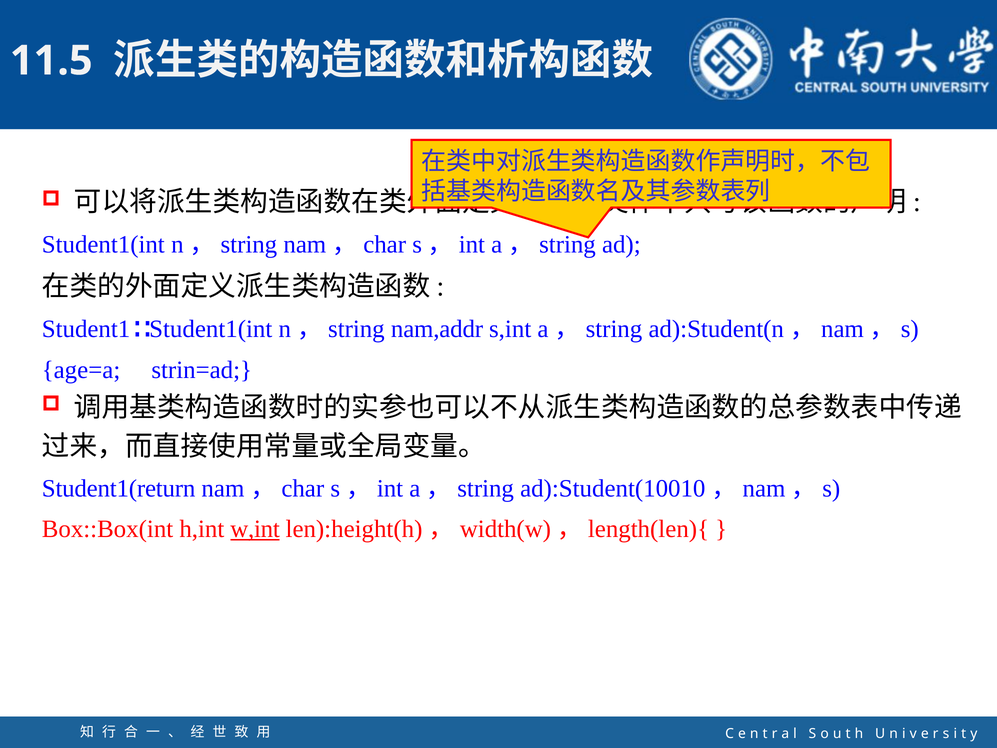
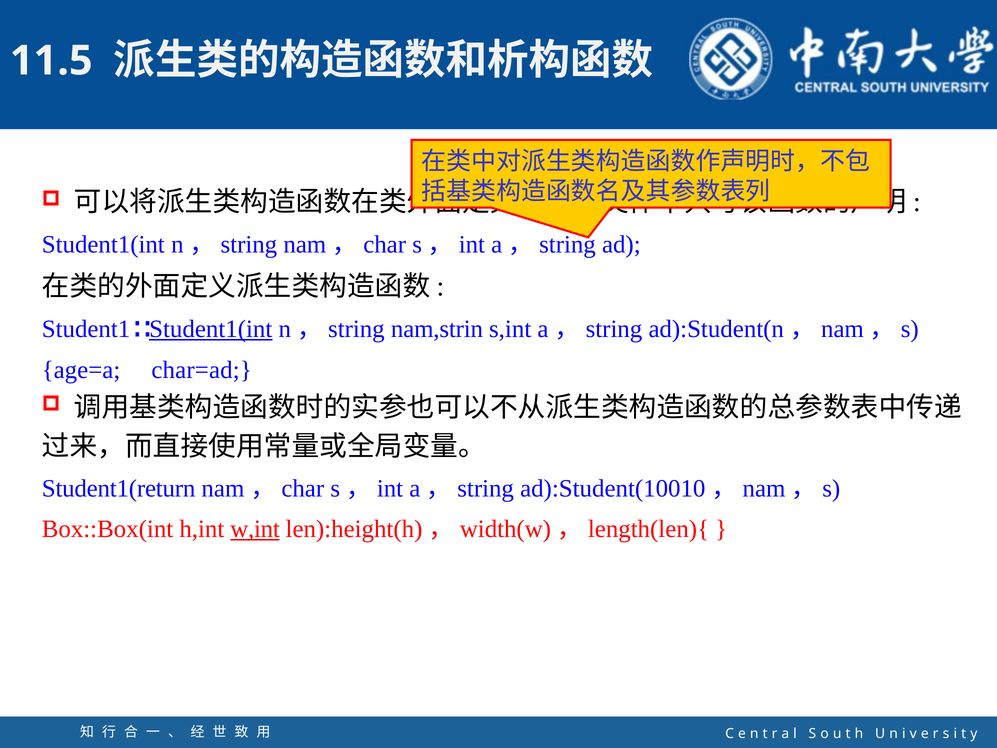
Student1(int underline: none -> present (211, 329)
nam,addr: nam,addr -> nam,strin (437, 329)
strin=ad: strin=ad -> char=ad (202, 370)
